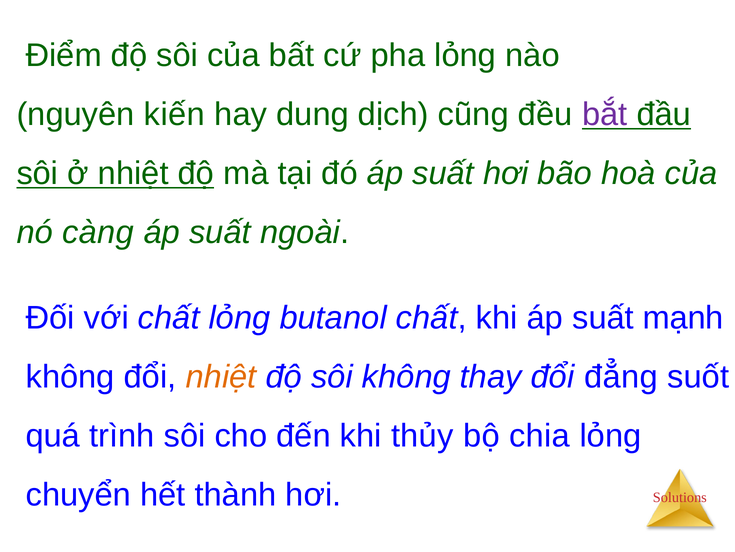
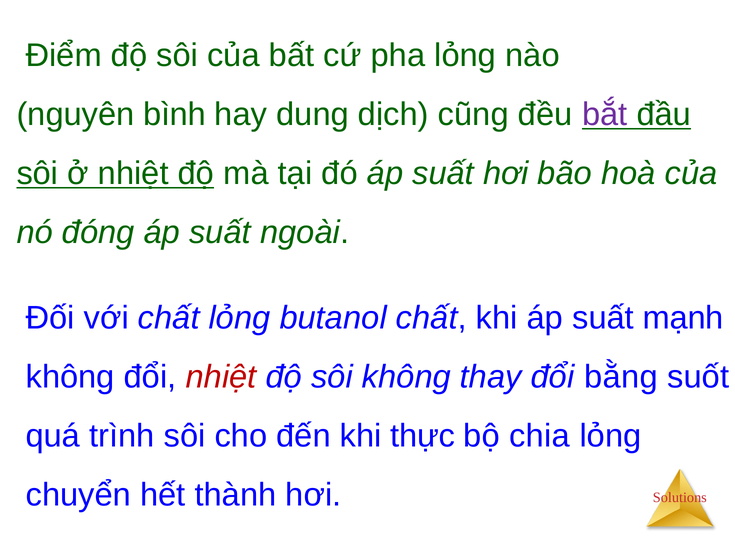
kiến: kiến -> bình (175, 114)
càng: càng -> đóng (98, 232)
nhiệt colour: orange -> red (221, 377)
đẳng: đẳng -> bằng (621, 377)
thủy: thủy -> thực (423, 435)
